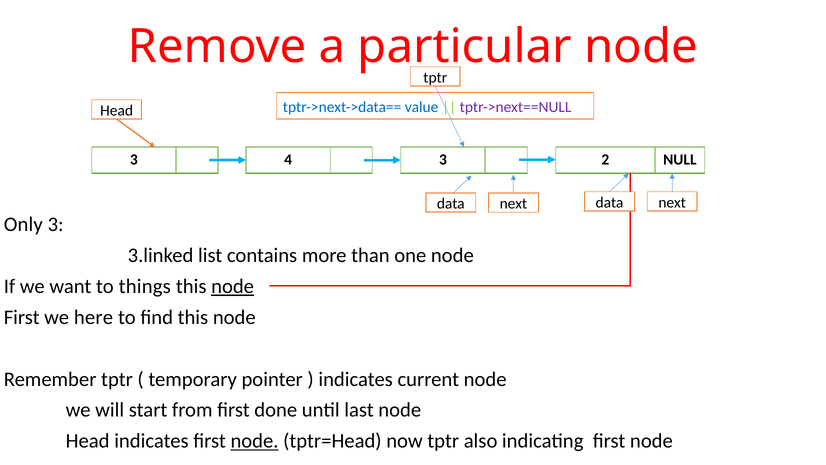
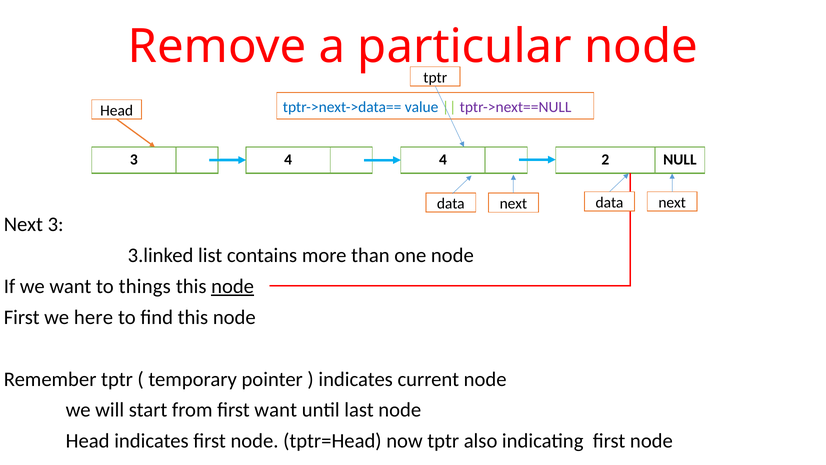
4 3: 3 -> 4 (443, 160)
Only: Only -> Next (23, 224)
first done: done -> want (276, 410)
node underline: present -> none (255, 441)
